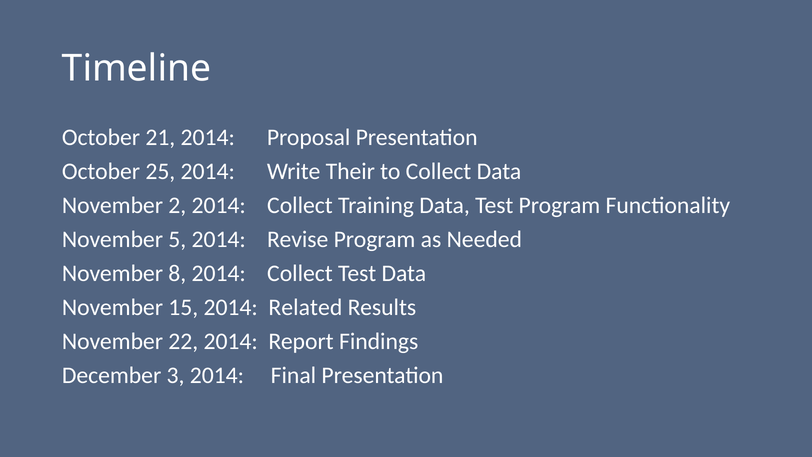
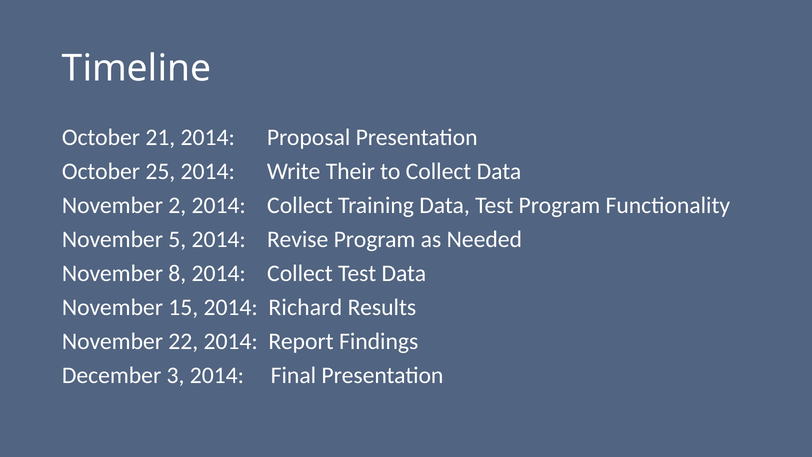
Related: Related -> Richard (305, 307)
